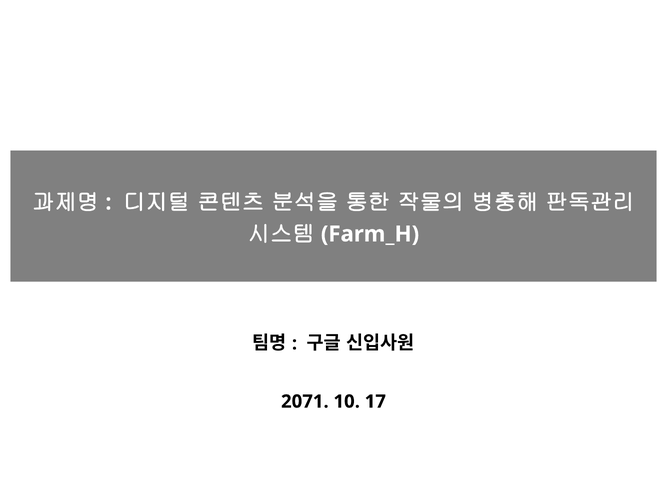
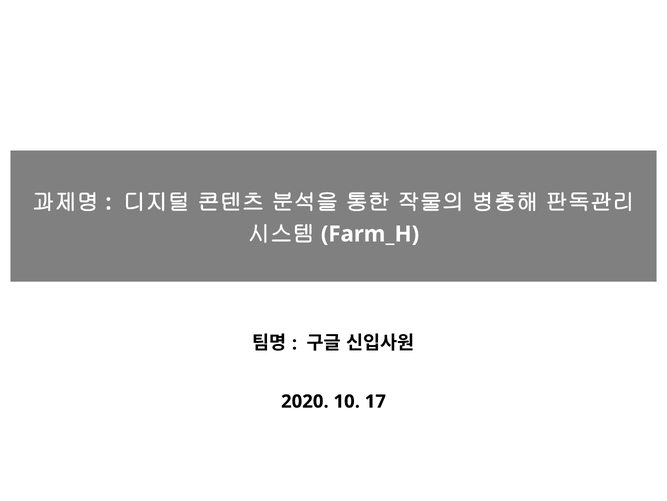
2071: 2071 -> 2020 (305, 401)
